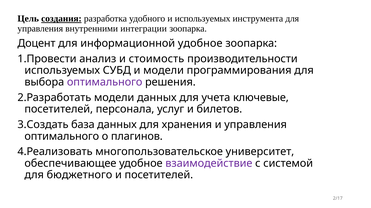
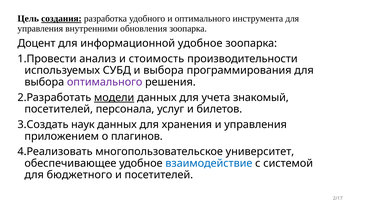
и используемых: используемых -> оптимального (203, 19)
интеграции: интеграции -> обновления (144, 29)
и модели: модели -> выбора (164, 71)
модели underline: none -> present (114, 98)
ключевые: ключевые -> знакомый (261, 98)
база: база -> наук (83, 125)
оптимального: оптимального -> приложением (62, 137)
взаимодействие colour: purple -> blue (209, 164)
